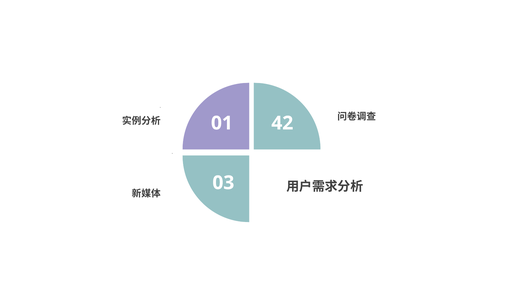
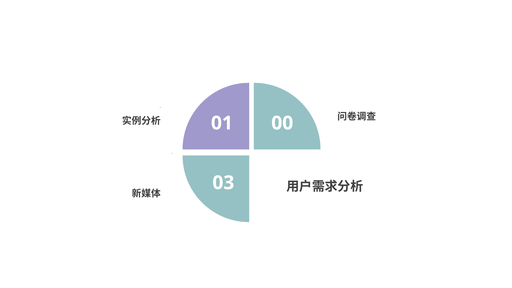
42: 42 -> 00 (282, 123)
